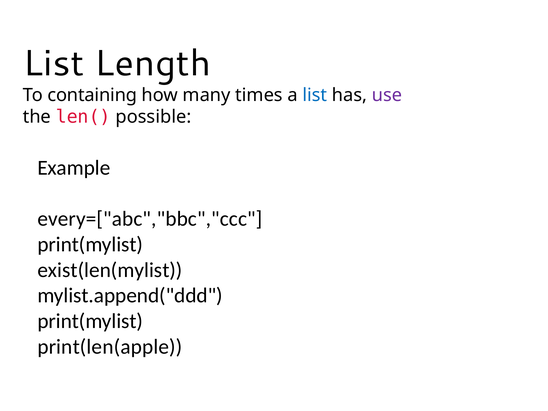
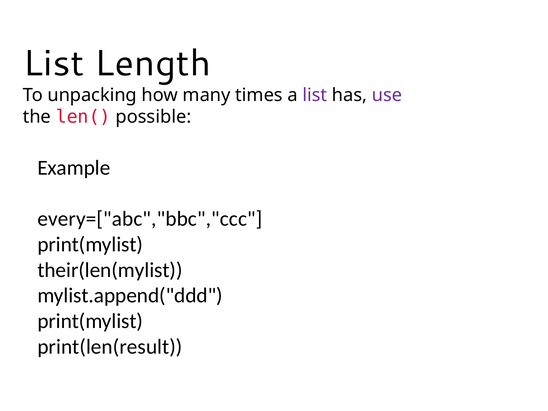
containing: containing -> unpacking (92, 95)
list colour: blue -> purple (315, 95)
exist(len(mylist: exist(len(mylist -> their(len(mylist (110, 270)
print(len(apple: print(len(apple -> print(len(result (110, 347)
